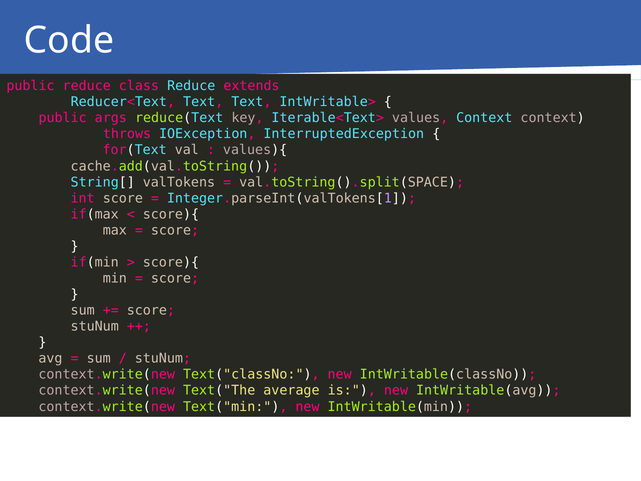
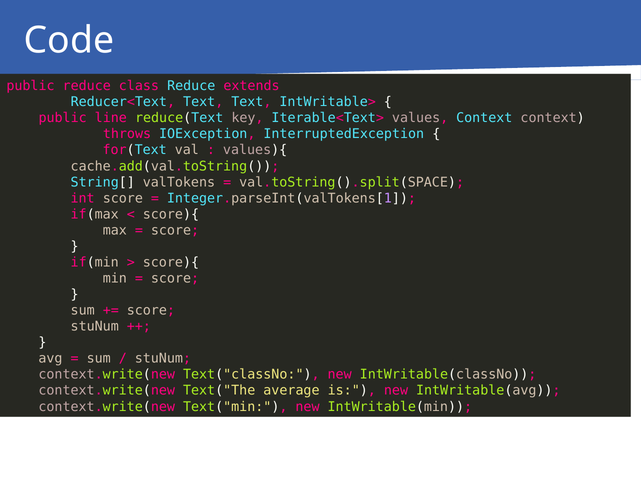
args: args -> line (111, 118)
